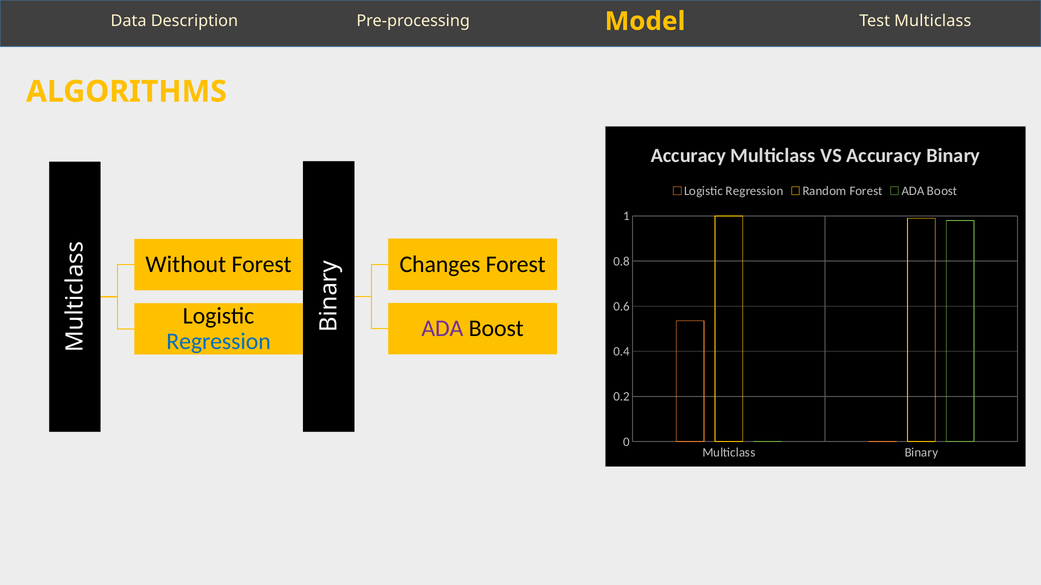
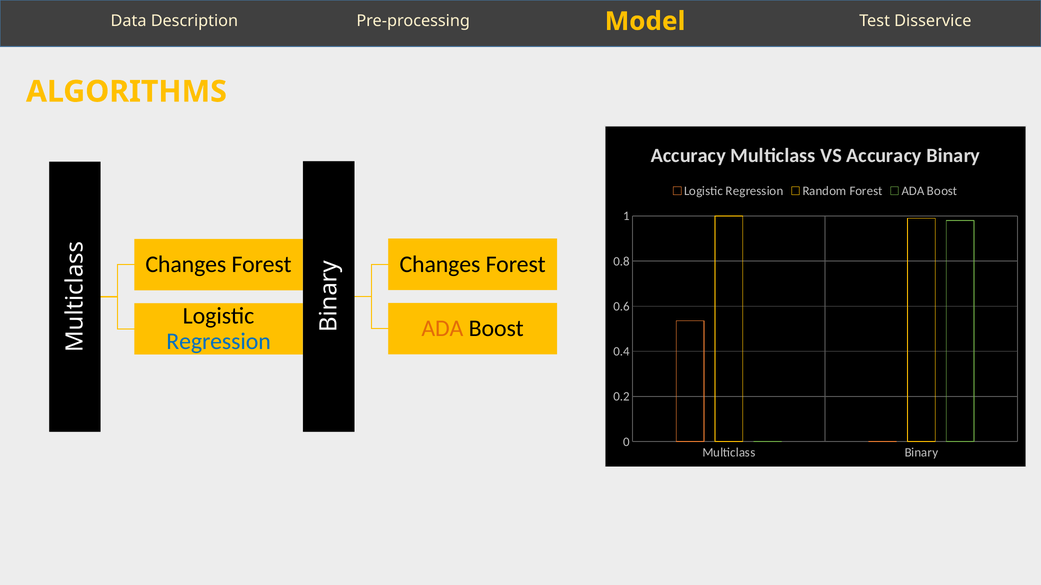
Test Multiclass: Multiclass -> Disservice (933, 21)
Without: Without -> Changes (186, 265)
ADA colour: purple -> orange (442, 329)
